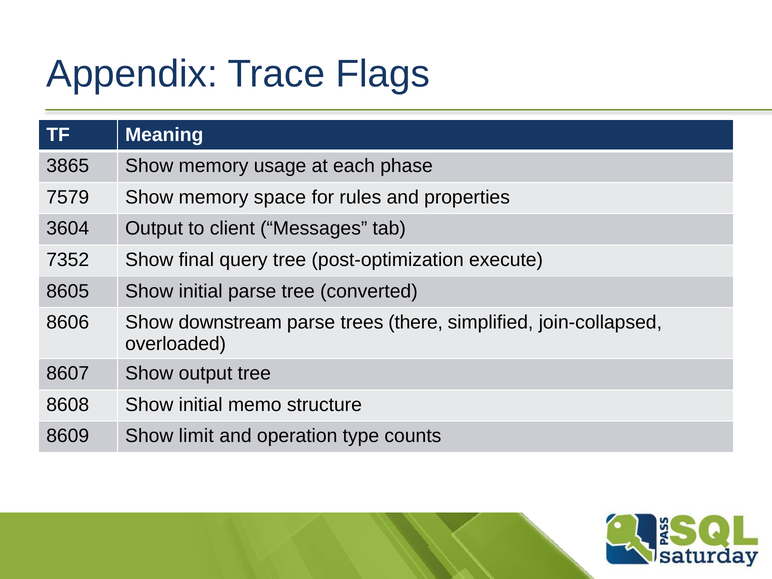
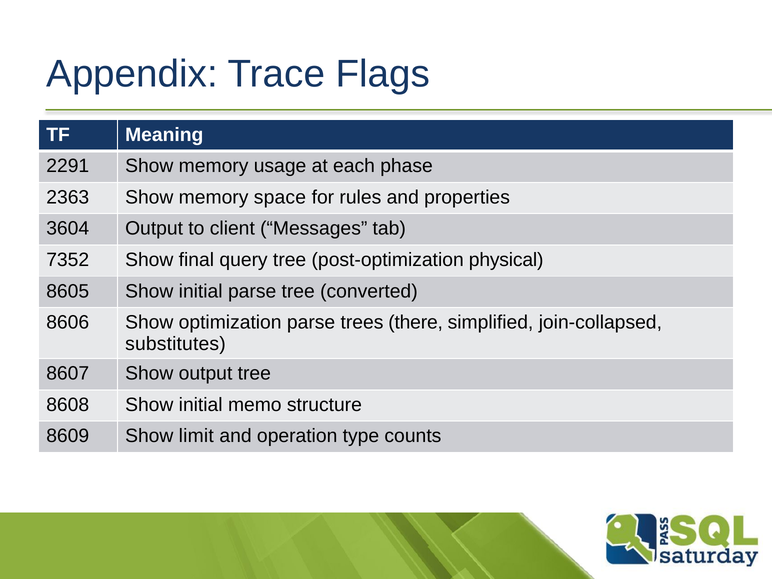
3865: 3865 -> 2291 (68, 166)
7579: 7579 -> 2363 (68, 197)
execute: execute -> physical (506, 260)
downstream: downstream -> optimization (230, 323)
overloaded: overloaded -> substitutes (175, 344)
